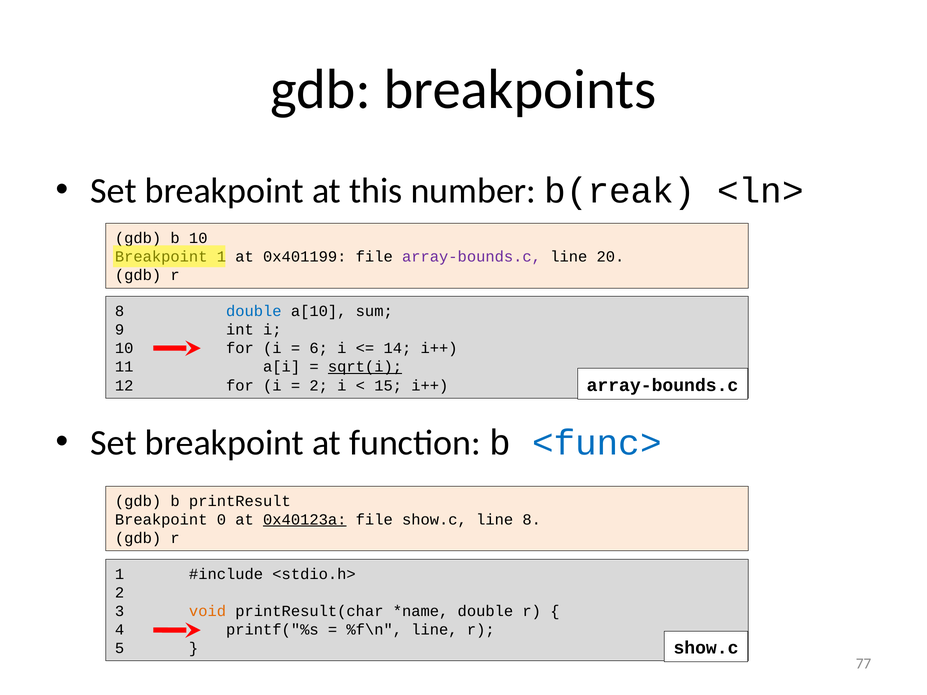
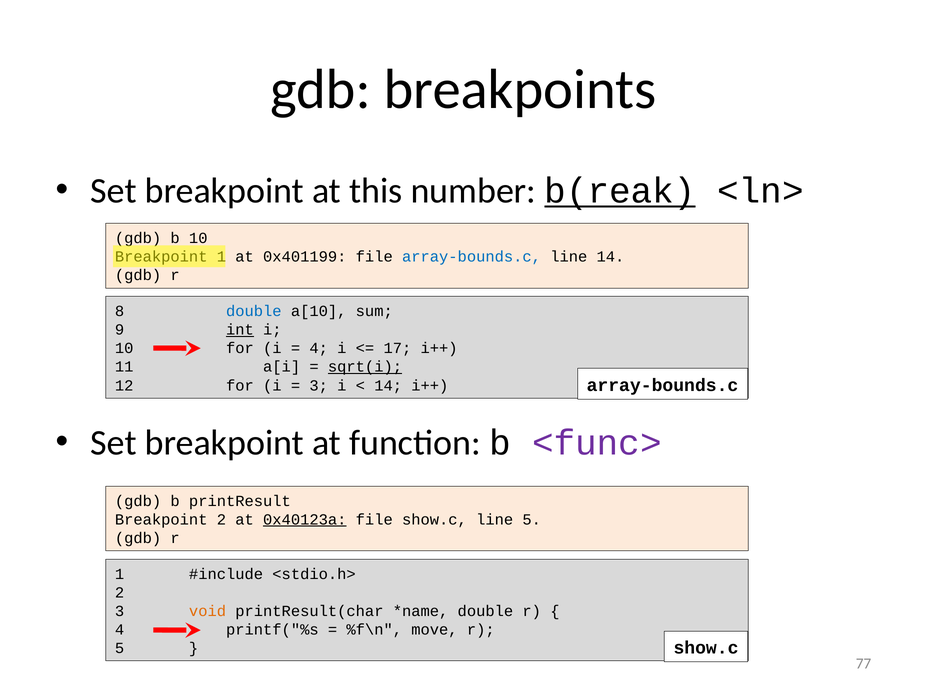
b(reak underline: none -> present (620, 191)
array-bounds.c colour: purple -> blue (472, 257)
line 20: 20 -> 14 (610, 257)
int underline: none -> present (240, 330)
6: 6 -> 4 (319, 348)
14: 14 -> 17 (397, 348)
2: 2 -> 3 (319, 386)
15: 15 -> 14 (388, 386)
<func> colour: blue -> purple (597, 443)
Breakpoint 0: 0 -> 2 (221, 520)
line 8: 8 -> 5 (532, 520)
%f\n line: line -> move (434, 630)
